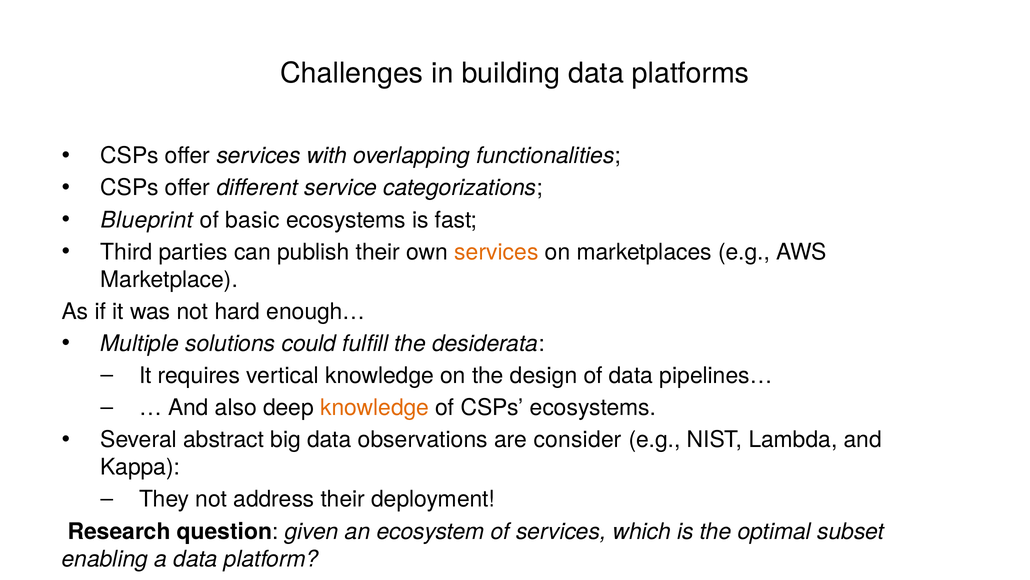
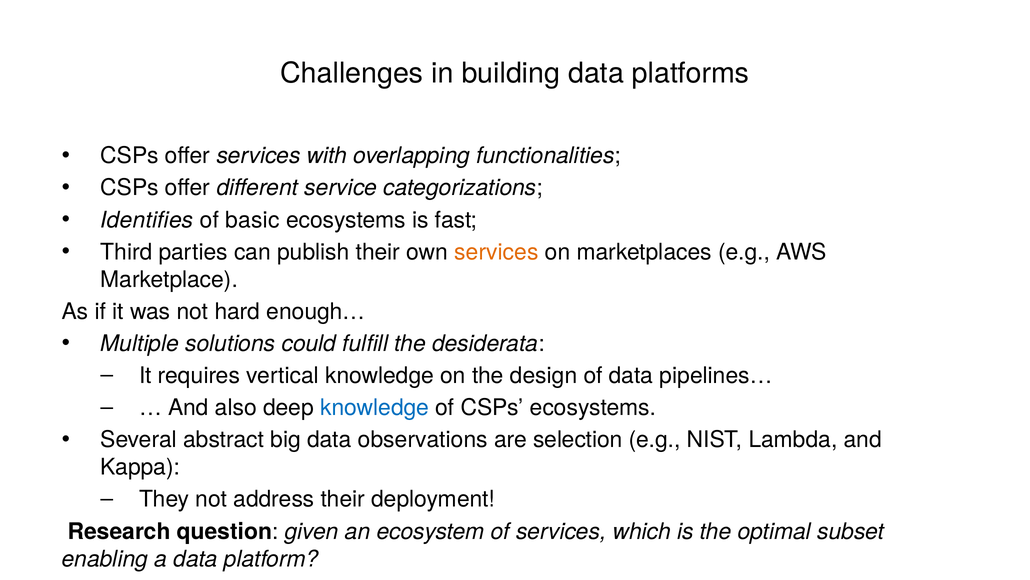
Blueprint: Blueprint -> Identifies (147, 220)
knowledge colour: orange -> blue (375, 407)
consider: consider -> selection (578, 439)
